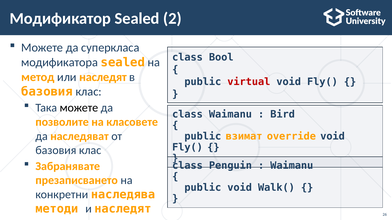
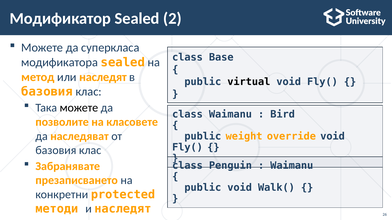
Bool: Bool -> Base (221, 57)
virtual colour: red -> black (249, 82)
взимат: взимат -> weight (244, 136)
наследява: наследява -> protected (123, 195)
